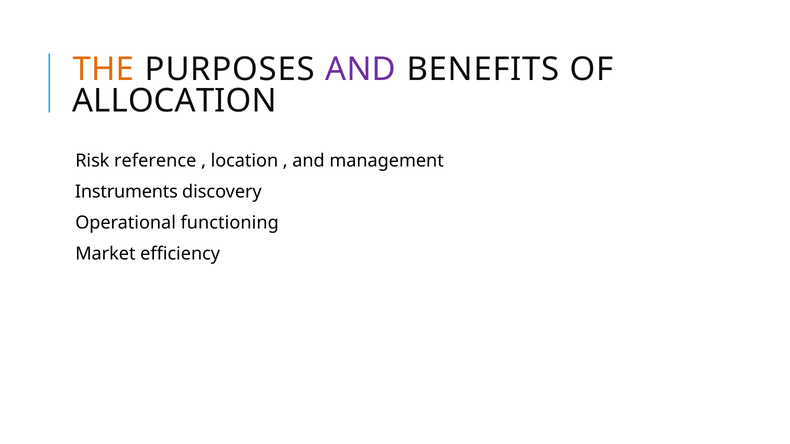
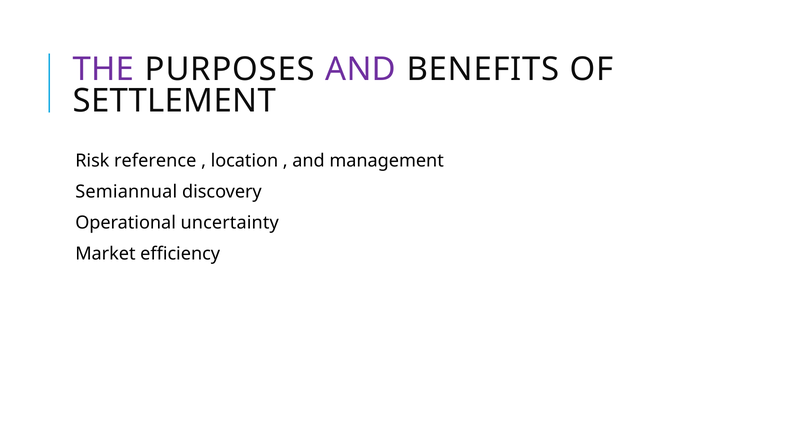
THE colour: orange -> purple (103, 69)
ALLOCATION: ALLOCATION -> SETTLEMENT (174, 101)
Instruments: Instruments -> Semiannual (126, 192)
functioning: functioning -> uncertainty (230, 223)
